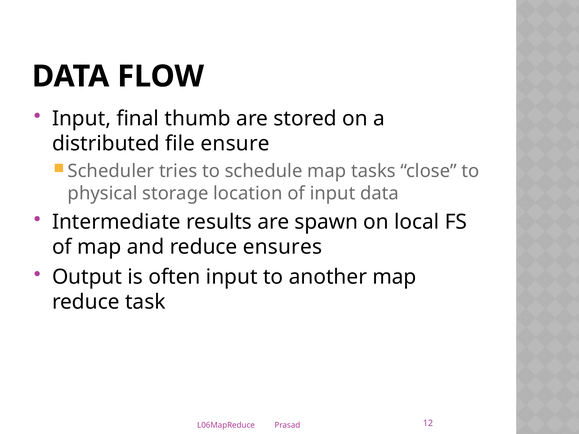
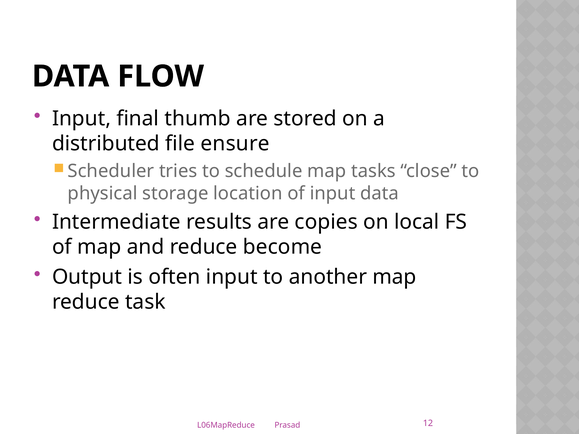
spawn: spawn -> copies (326, 222)
ensures: ensures -> become (282, 247)
